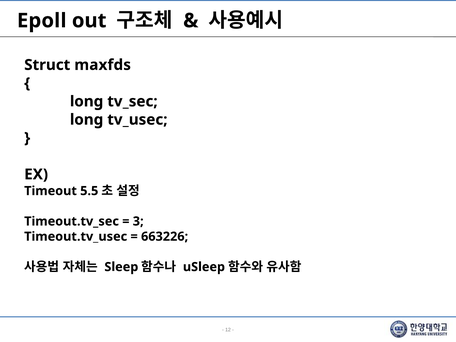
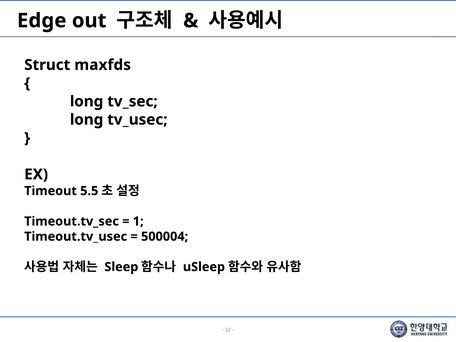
Epoll: Epoll -> Edge (42, 21)
3: 3 -> 1 (138, 221)
663226: 663226 -> 500004 (165, 237)
